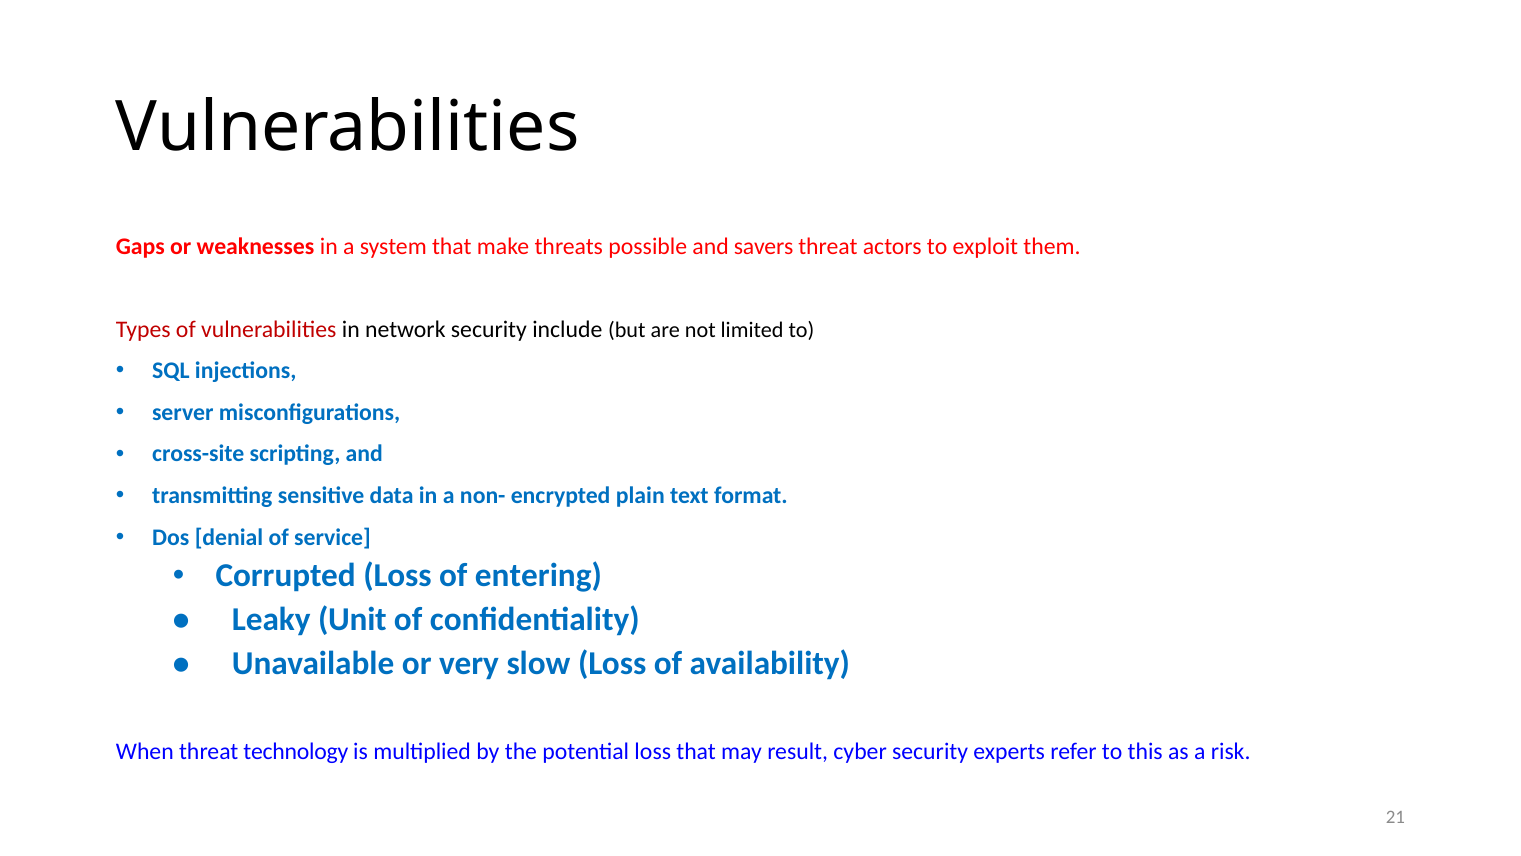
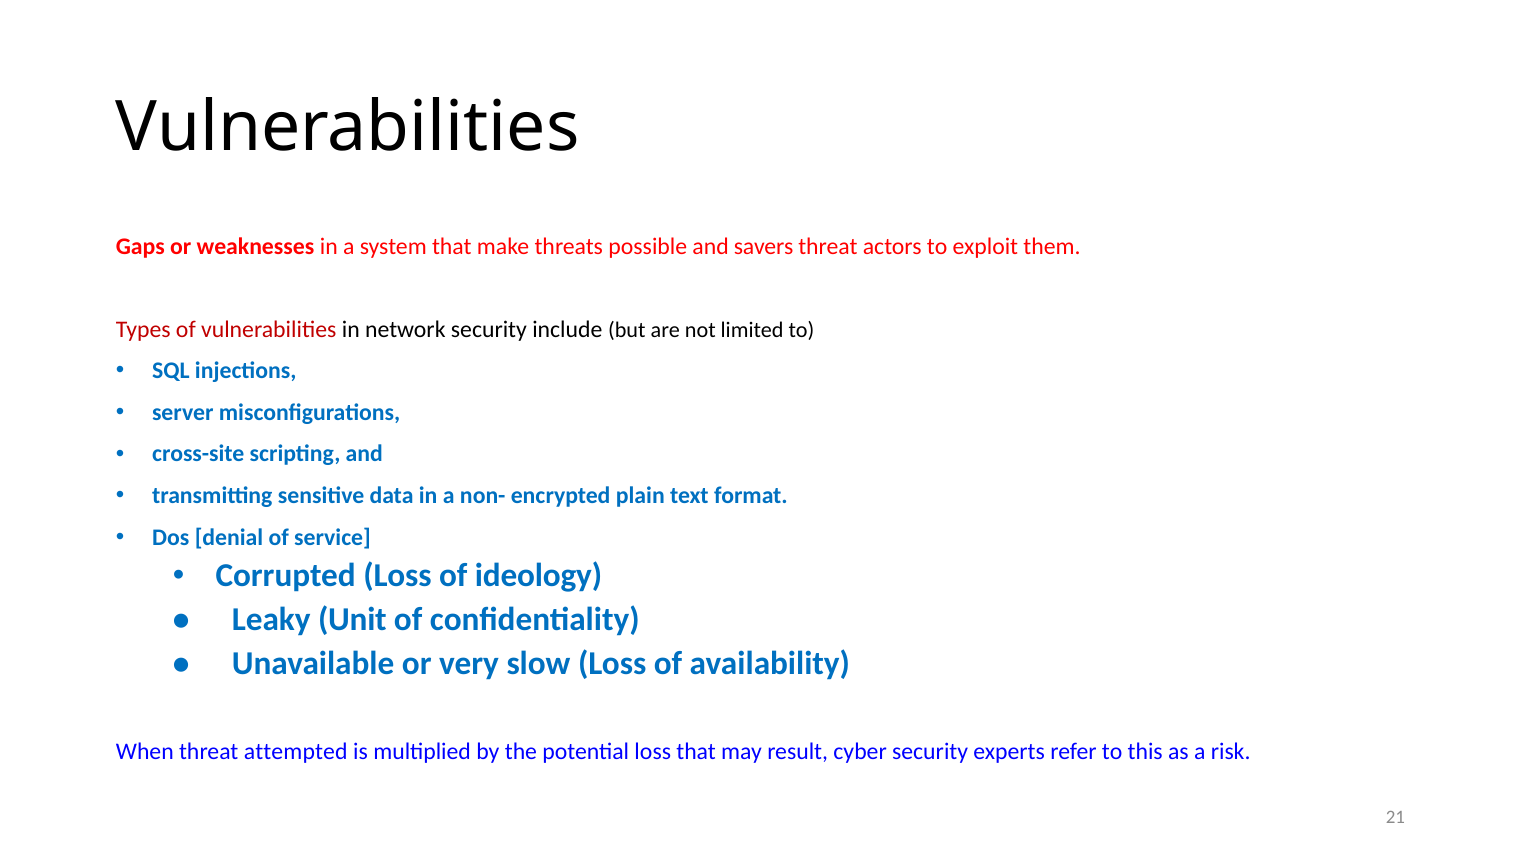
entering: entering -> ideology (539, 576)
technology: technology -> attempted (296, 751)
